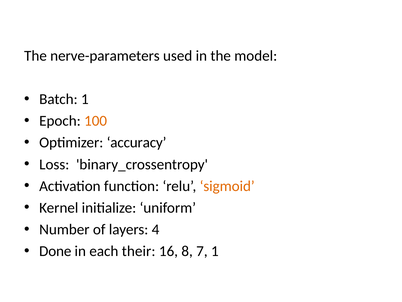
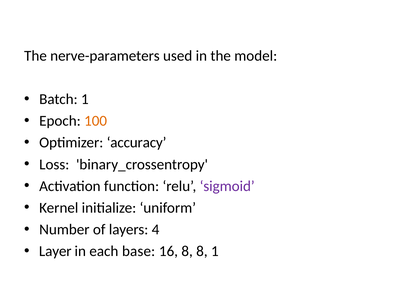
sigmoid colour: orange -> purple (227, 186)
Done: Done -> Layer (55, 251)
their: their -> base (139, 251)
8 7: 7 -> 8 (202, 251)
